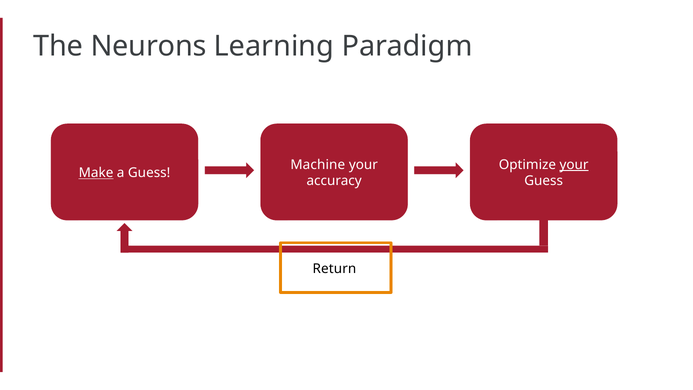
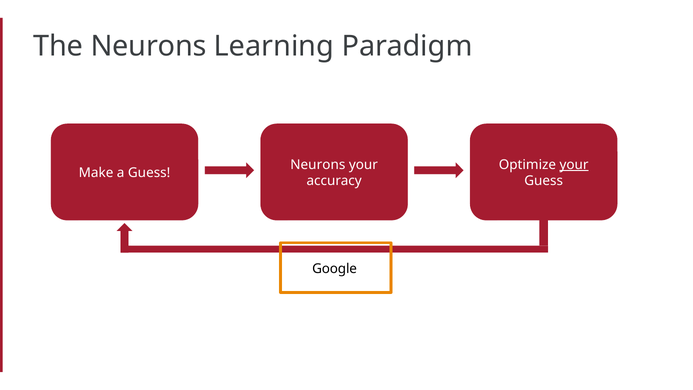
Machine: Machine -> Neurons (318, 165)
Make underline: present -> none (96, 173)
Return: Return -> Google (335, 268)
